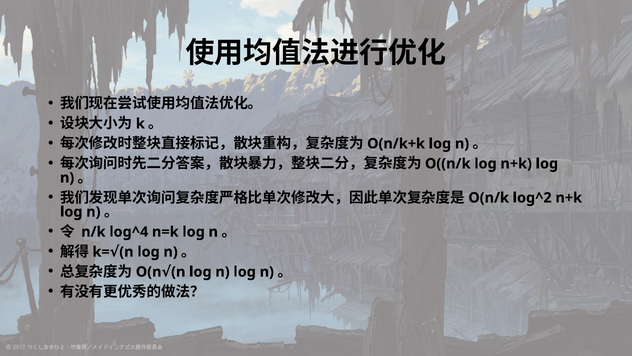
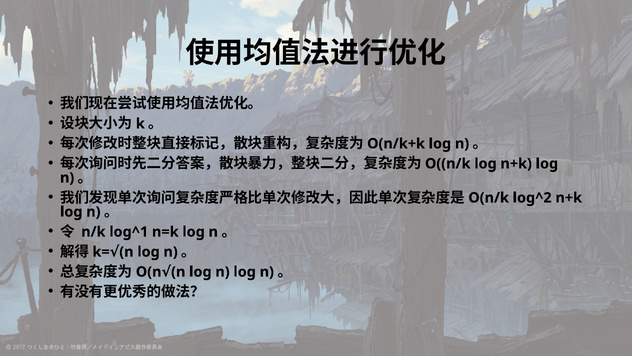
log^4: log^4 -> log^1 (129, 232)
